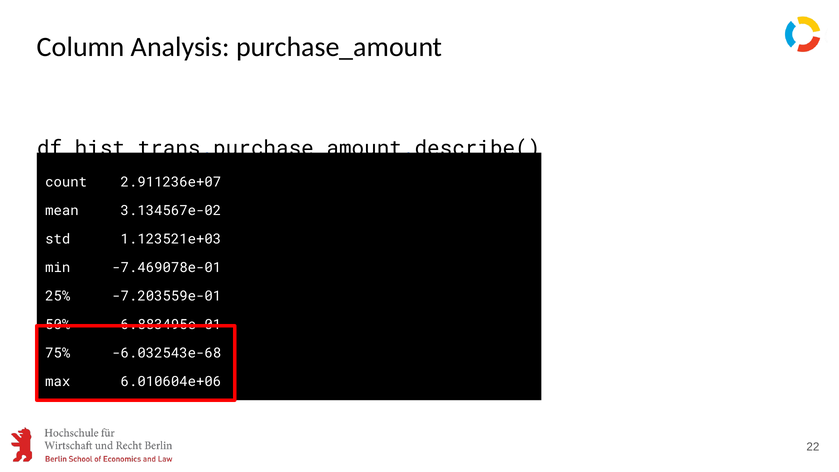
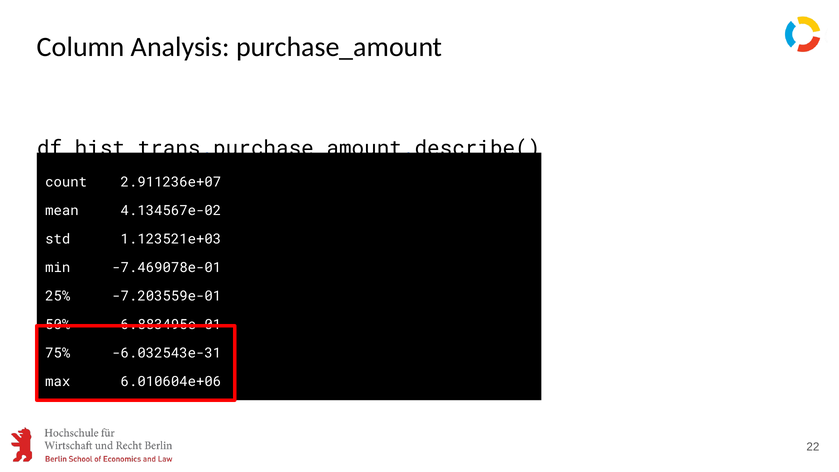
3.134567e-02: 3.134567e-02 -> 4.134567e-02 (171, 211)
-6.032543e-68: -6.032543e-68 -> -6.032543e-31 (167, 353)
